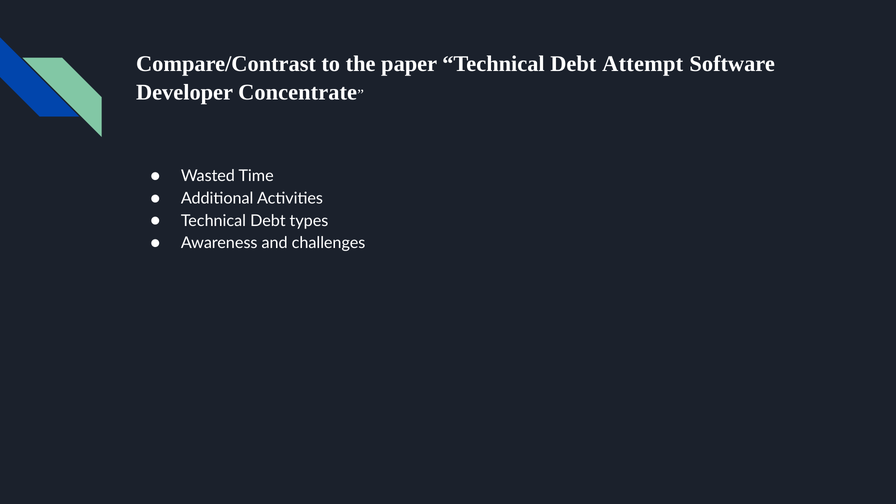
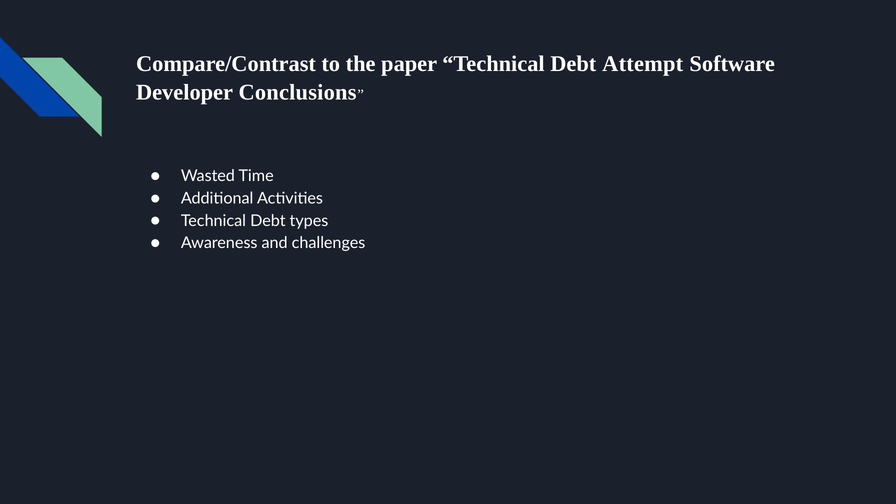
Concentrate: Concentrate -> Conclusions (297, 92)
